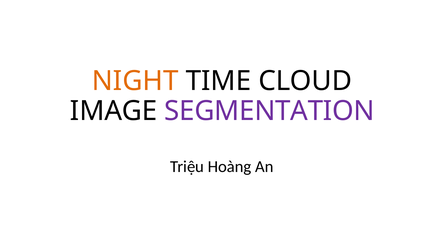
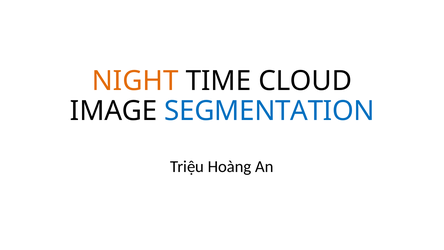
SEGMENTATION colour: purple -> blue (269, 111)
